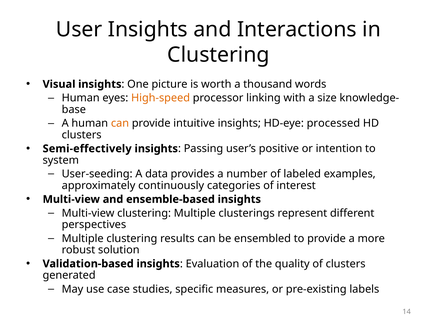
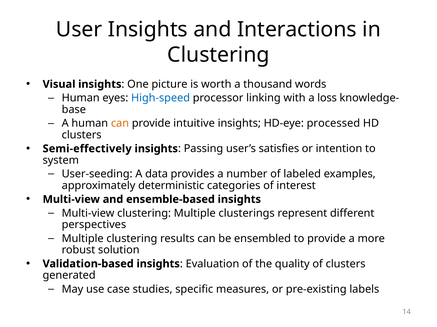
High-speed colour: orange -> blue (161, 98)
size: size -> loss (327, 98)
positive: positive -> satisfies (279, 149)
continuously: continuously -> deterministic (171, 186)
